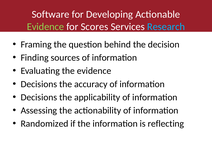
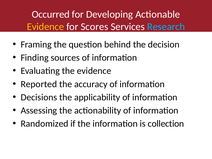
Software: Software -> Occurred (51, 14)
Evidence colour: light green -> yellow (45, 27)
Decisions: Decisions -> Reported (39, 84)
reflecting: reflecting -> collection (166, 124)
